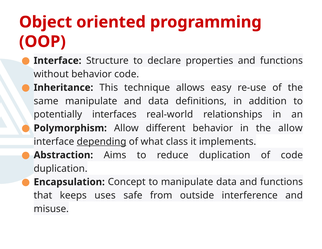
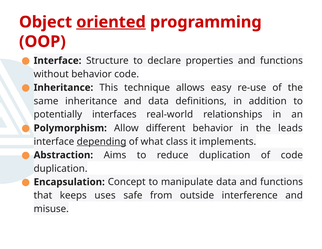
oriented underline: none -> present (111, 22)
same manipulate: manipulate -> inheritance (91, 101)
the allow: allow -> leads (290, 128)
